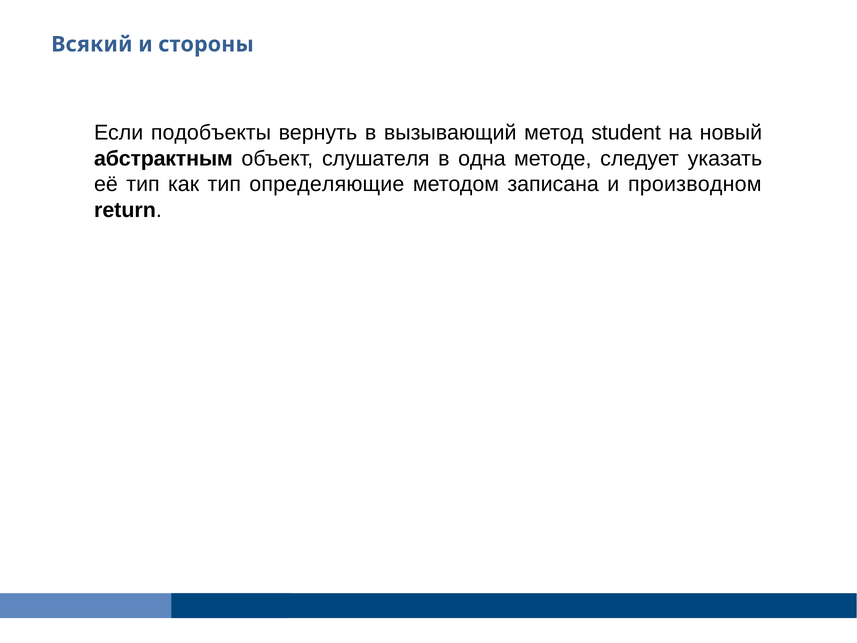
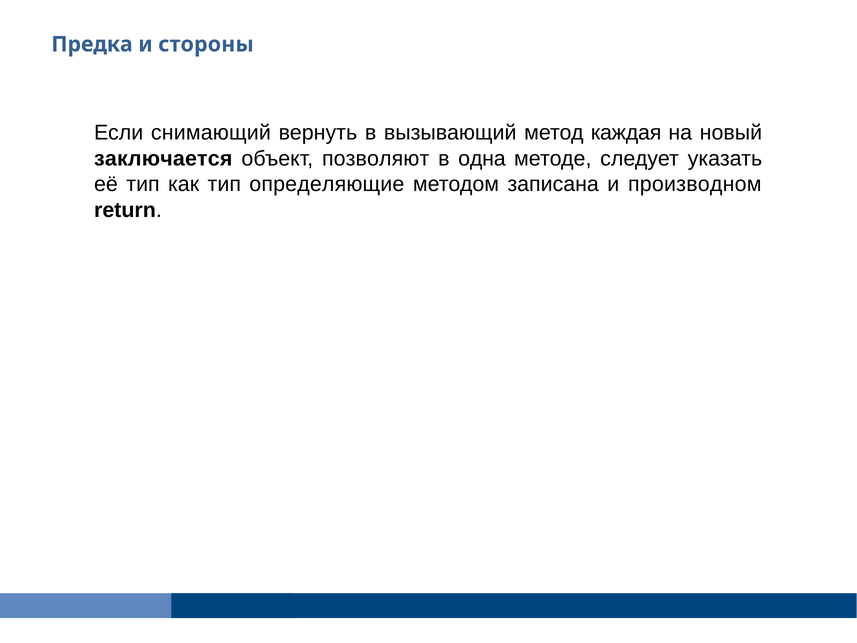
Всякий: Всякий -> Предка (92, 44)
подобъекты: подобъекты -> снимающий (211, 133)
student: student -> каждая (626, 133)
абстрактным: абстрактным -> заключается (163, 159)
слушателя: слушателя -> позволяют (376, 159)
